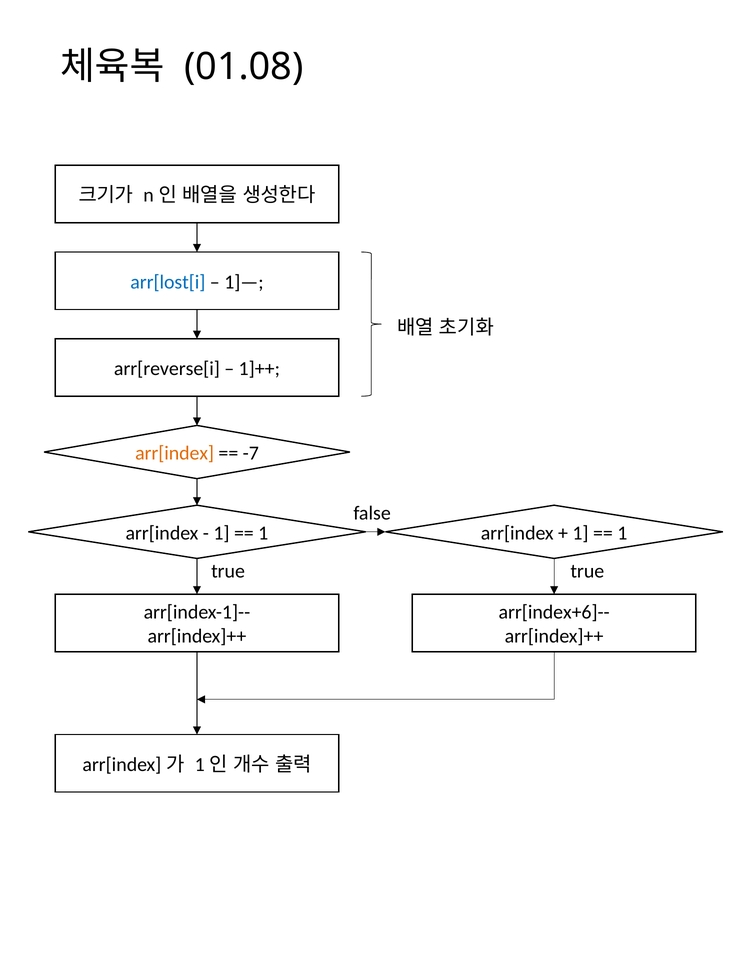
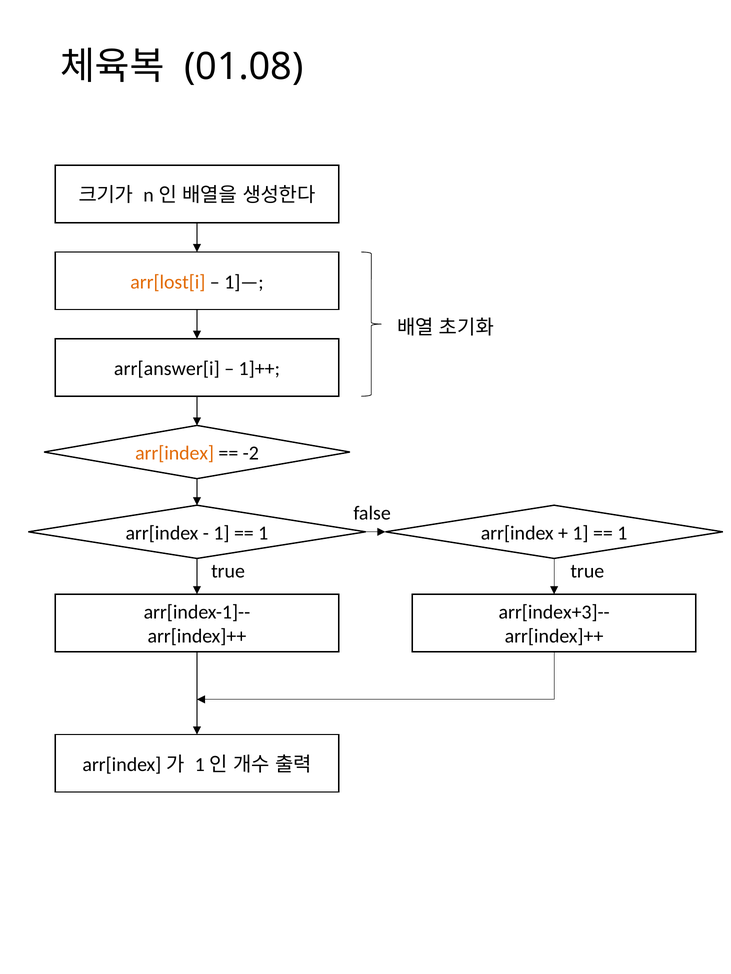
arr[lost[i colour: blue -> orange (168, 282)
arr[reverse[i: arr[reverse[i -> arr[answer[i (167, 369)
-7: -7 -> -2 (251, 454)
arr[index+6]--: arr[index+6]-- -> arr[index+3]-- (554, 613)
